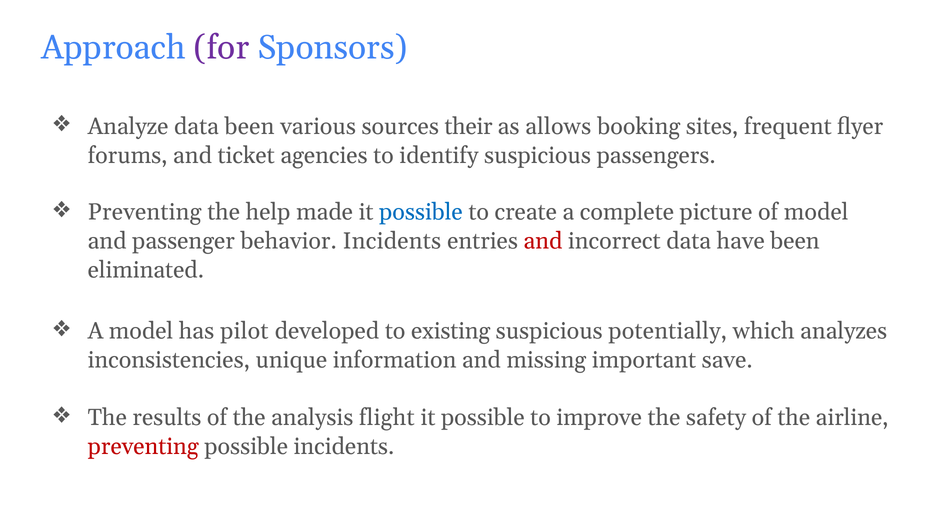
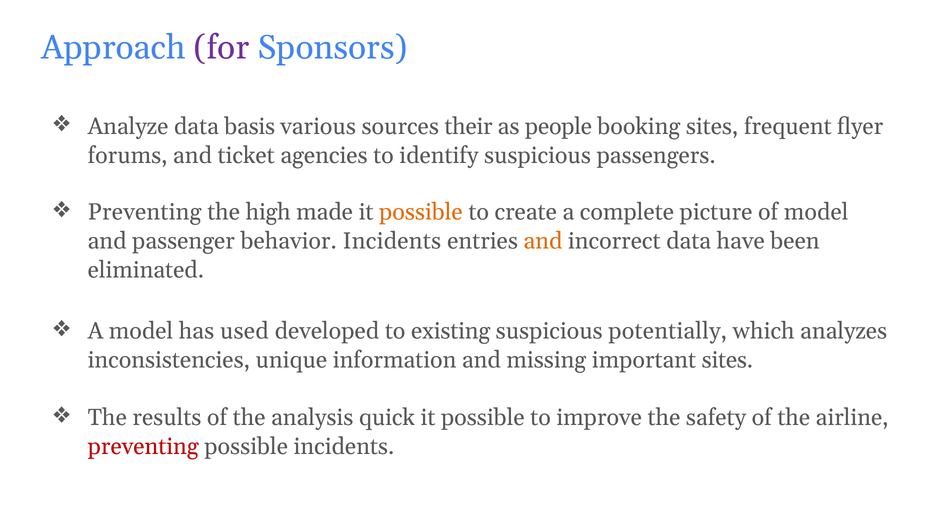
data been: been -> basis (250, 127)
allows: allows -> people (559, 127)
help: help -> high (268, 212)
possible colour: blue -> orange (421, 212)
and colour: red -> orange (543, 241)
pilot: pilot -> used (244, 331)
important save: save -> sites (727, 360)
flight: flight -> quick (387, 418)
